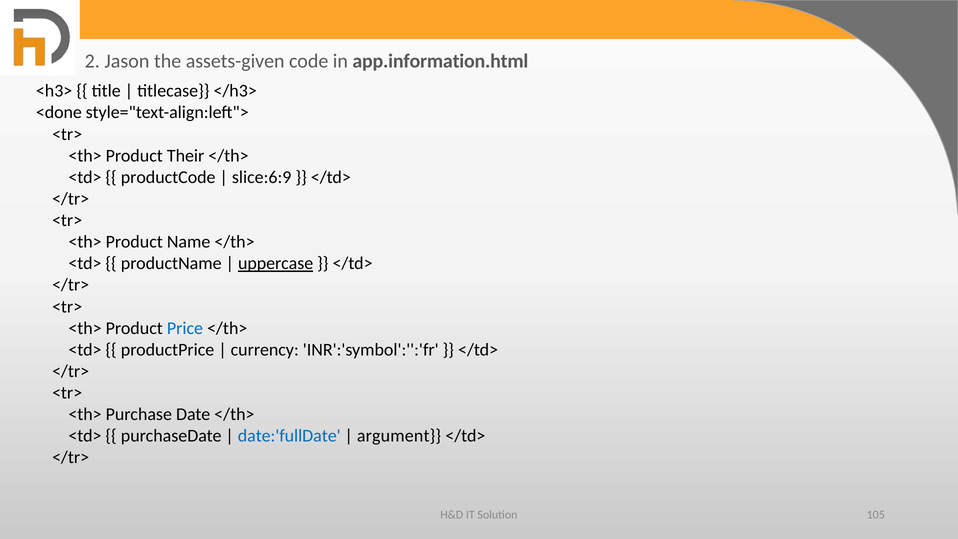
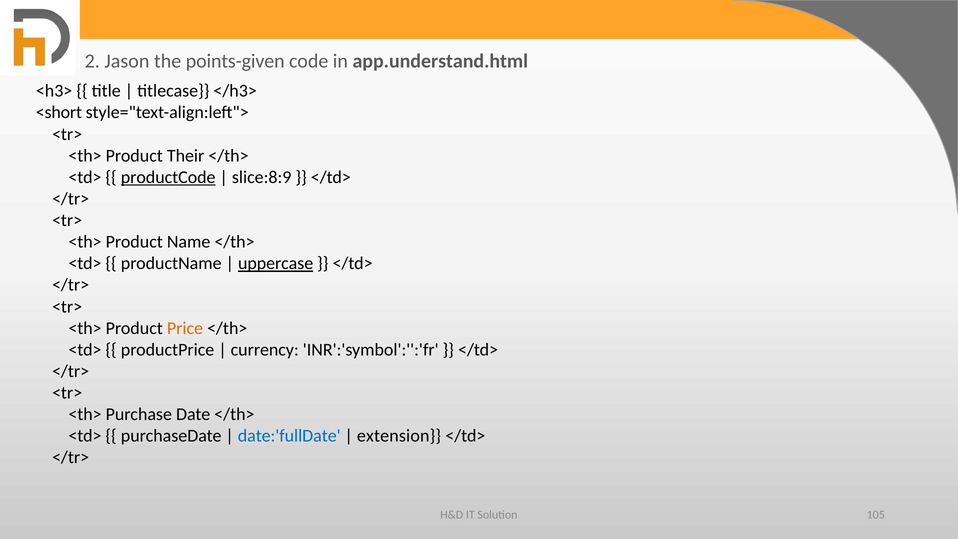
assets-given: assets-given -> points-given (235, 61)
app.information.html: app.information.html -> app.understand.html (440, 61)
<done: <done -> <short (59, 113)
productCode underline: none -> present (168, 177)
slice:6:9: slice:6:9 -> slice:8:9 (262, 177)
Price colour: blue -> orange (185, 328)
argument: argument -> extension (399, 436)
